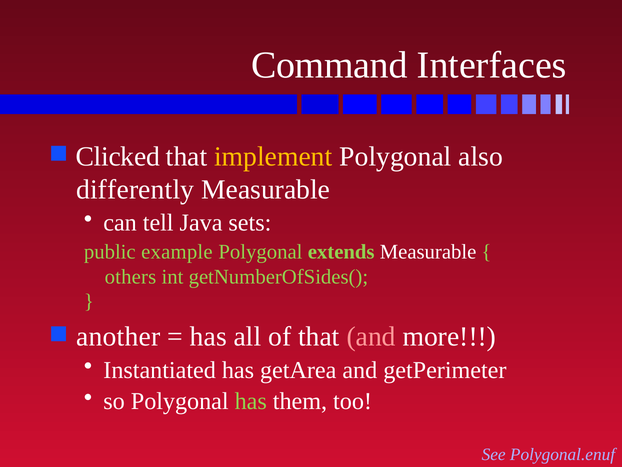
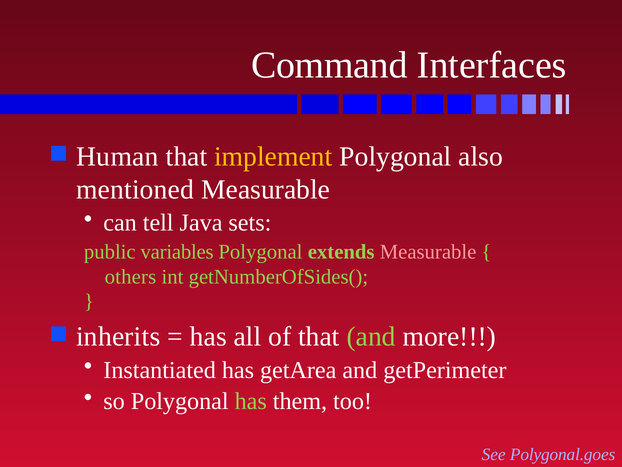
Clicked: Clicked -> Human (117, 156)
differently: differently -> mentioned (135, 190)
example: example -> variables (177, 252)
Measurable colour: white -> pink (428, 252)
another: another -> inherits (118, 336)
and colour: pink -> light green (371, 336)
Polygonal.enuf: Polygonal.enuf -> Polygonal.goes (563, 454)
